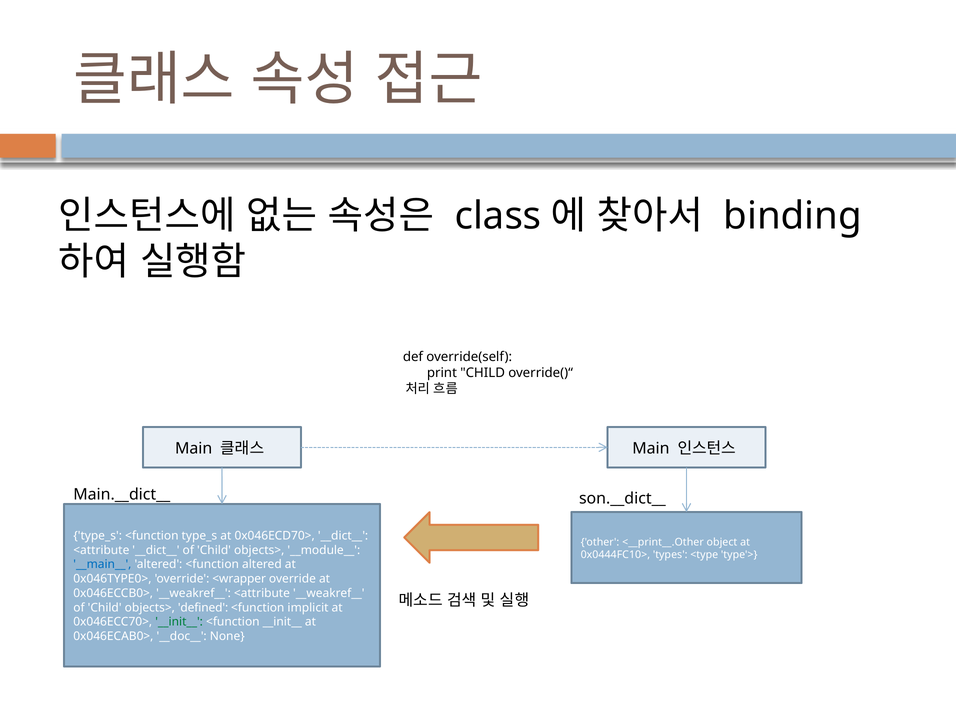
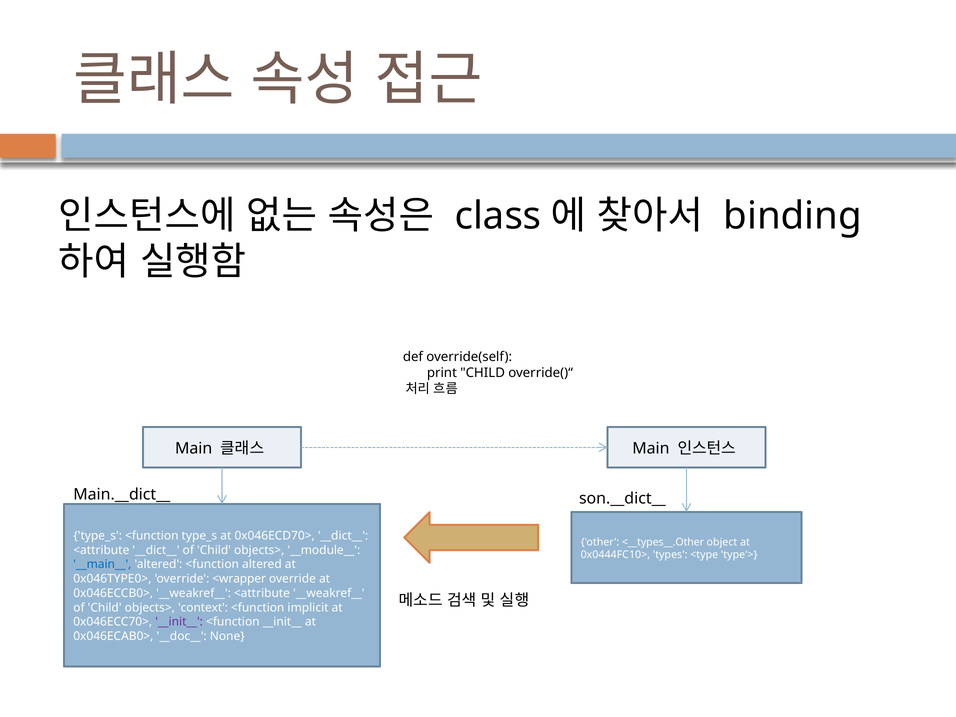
<__print__.Other: <__print__.Other -> <__types__.Other (663, 542)
defined: defined -> context (203, 608)
__init__ colour: green -> purple (179, 622)
